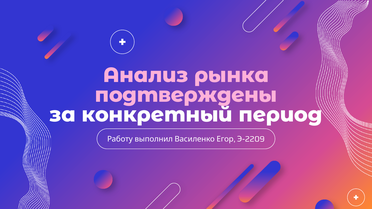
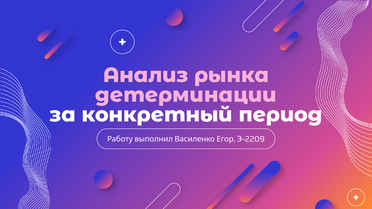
подтверждены: подтверждены -> детерминации (186, 95)
